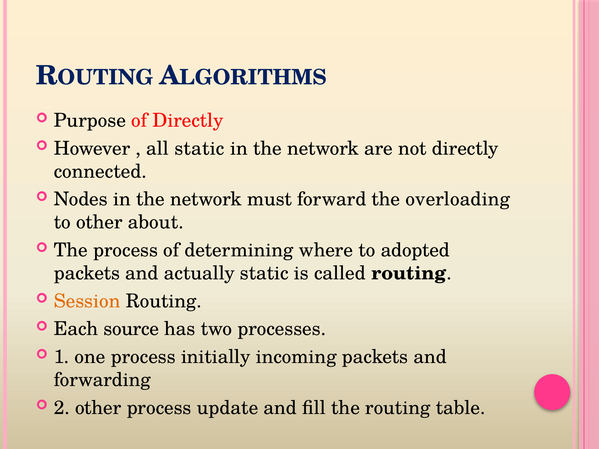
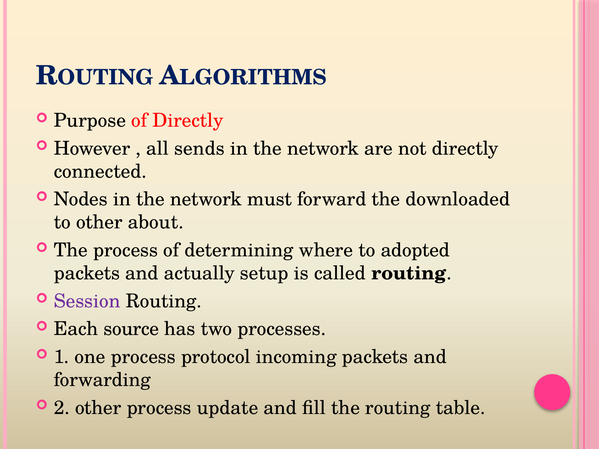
all static: static -> sends (199, 149)
overloading: overloading -> downloaded (458, 199)
actually static: static -> setup (264, 273)
Session colour: orange -> purple (87, 301)
initially: initially -> protocol (216, 357)
